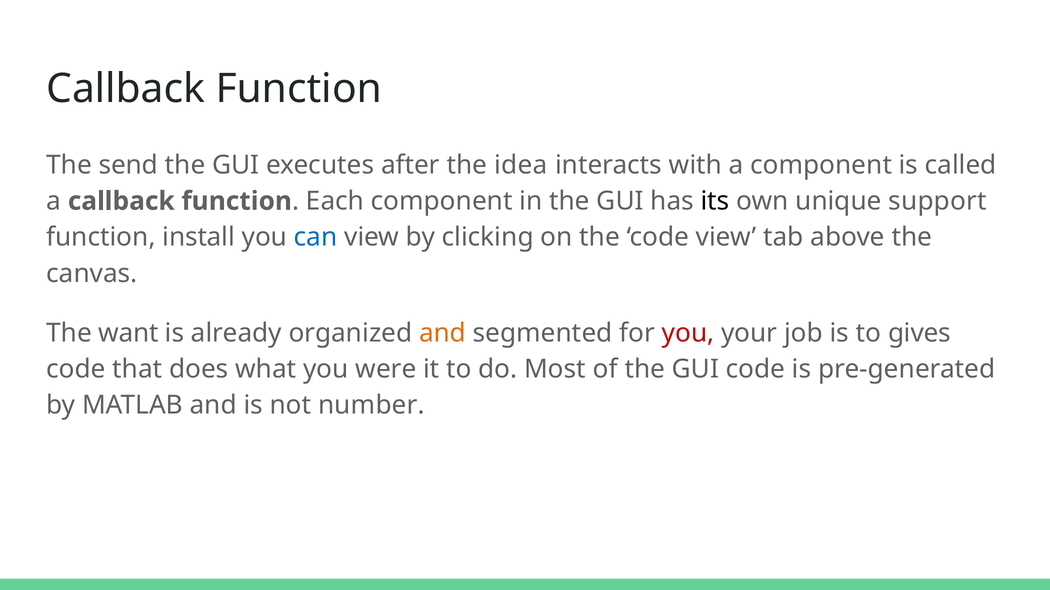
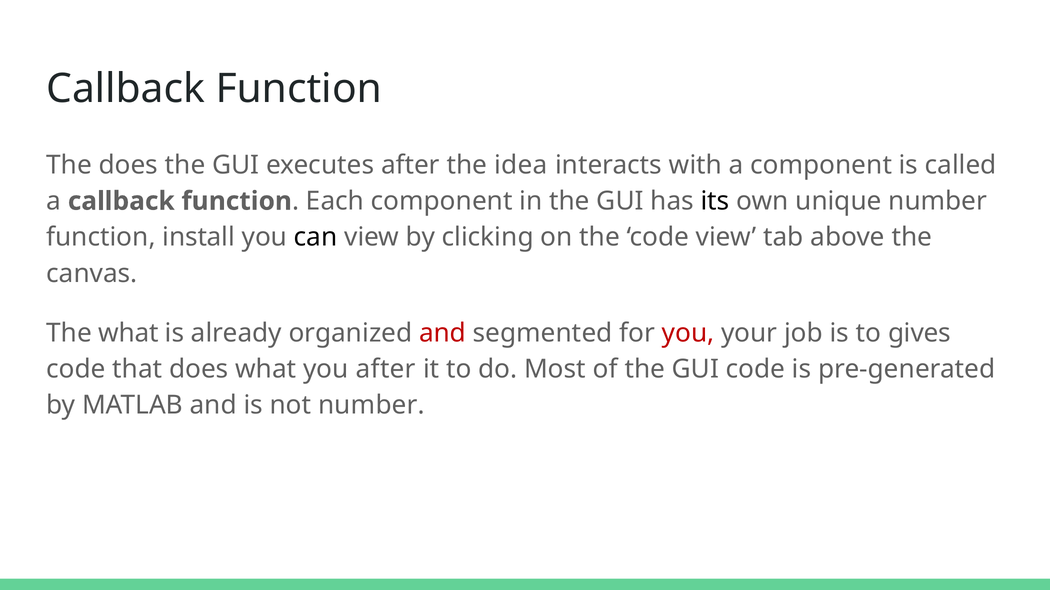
The send: send -> does (128, 165)
unique support: support -> number (938, 201)
can colour: blue -> black (316, 238)
The want: want -> what (128, 333)
and colour: orange -> red (443, 333)
you were: were -> after (386, 370)
